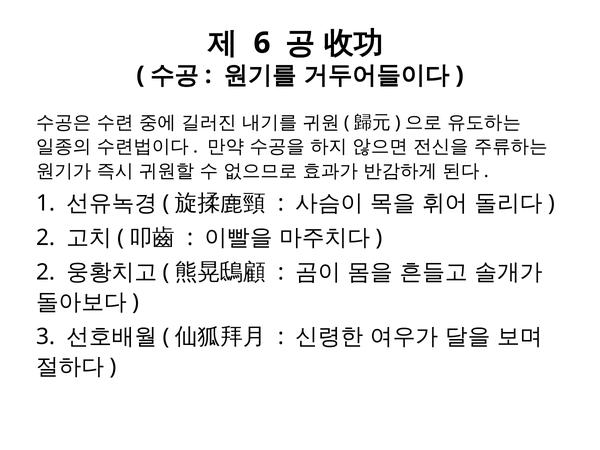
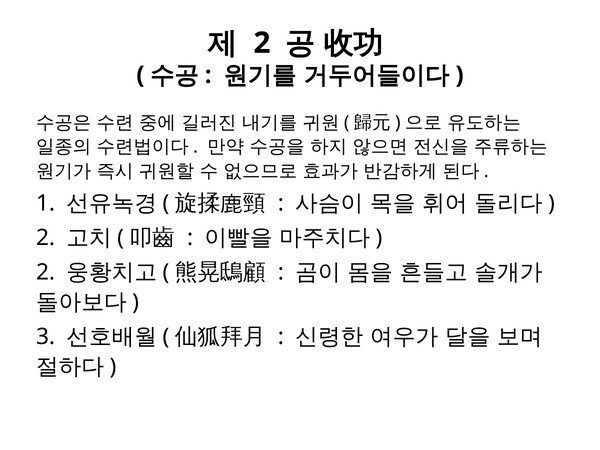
6: 6 -> 2 (262, 43)
